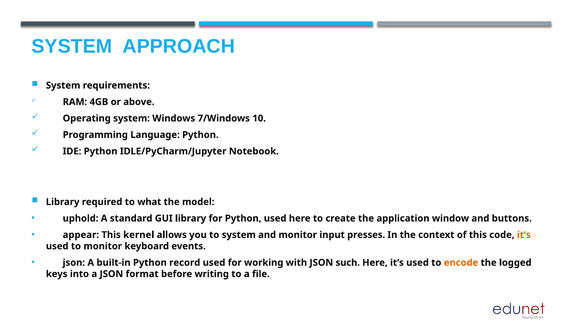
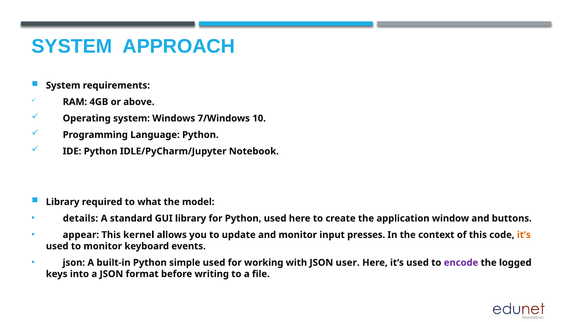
uphold: uphold -> details (80, 218)
to system: system -> update (239, 235)
record: record -> simple (185, 262)
such: such -> user (348, 262)
encode colour: orange -> purple (461, 262)
